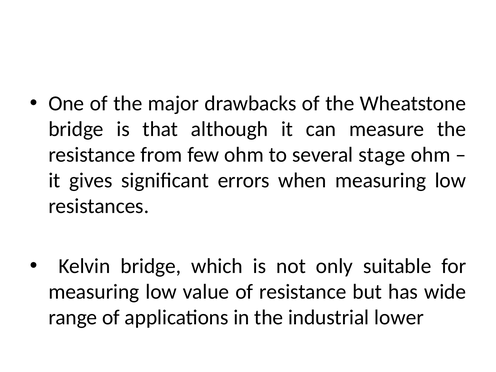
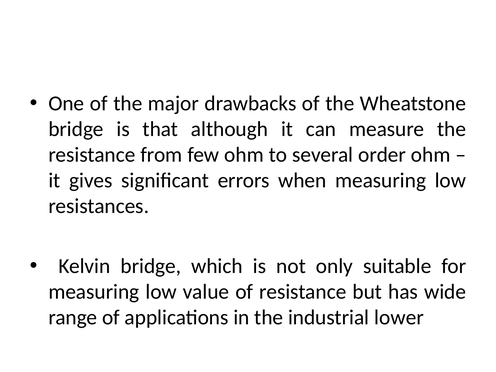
stage: stage -> order (382, 155)
